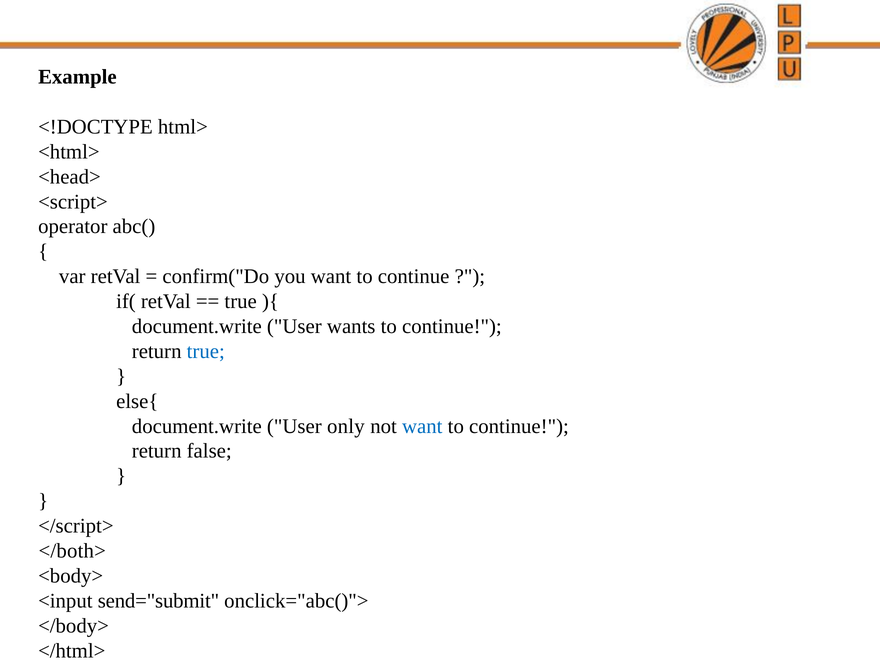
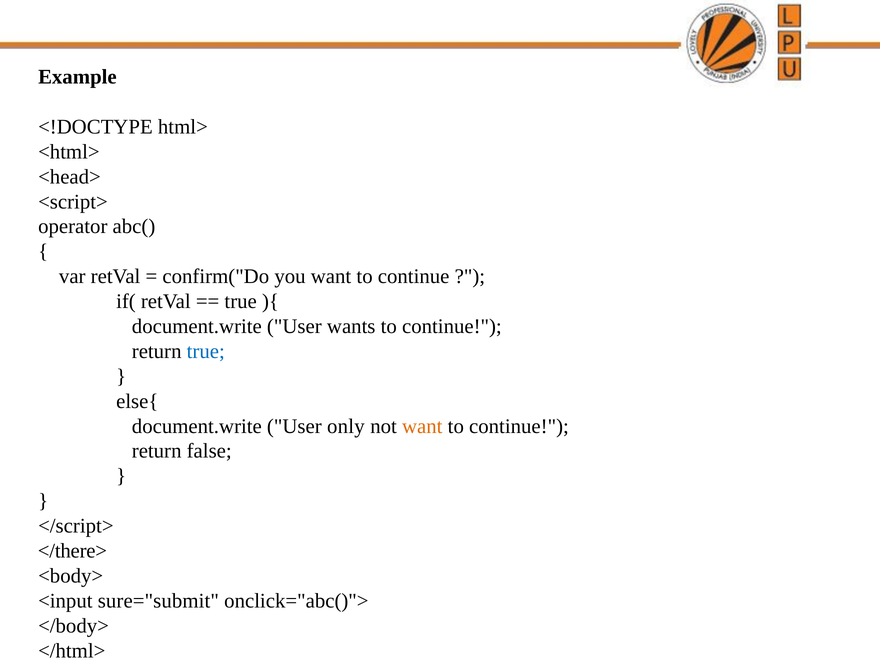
want colour: blue -> orange (422, 426)
</both>: </both> -> </there> (72, 551)
send="submit: send="submit -> sure="submit (158, 601)
